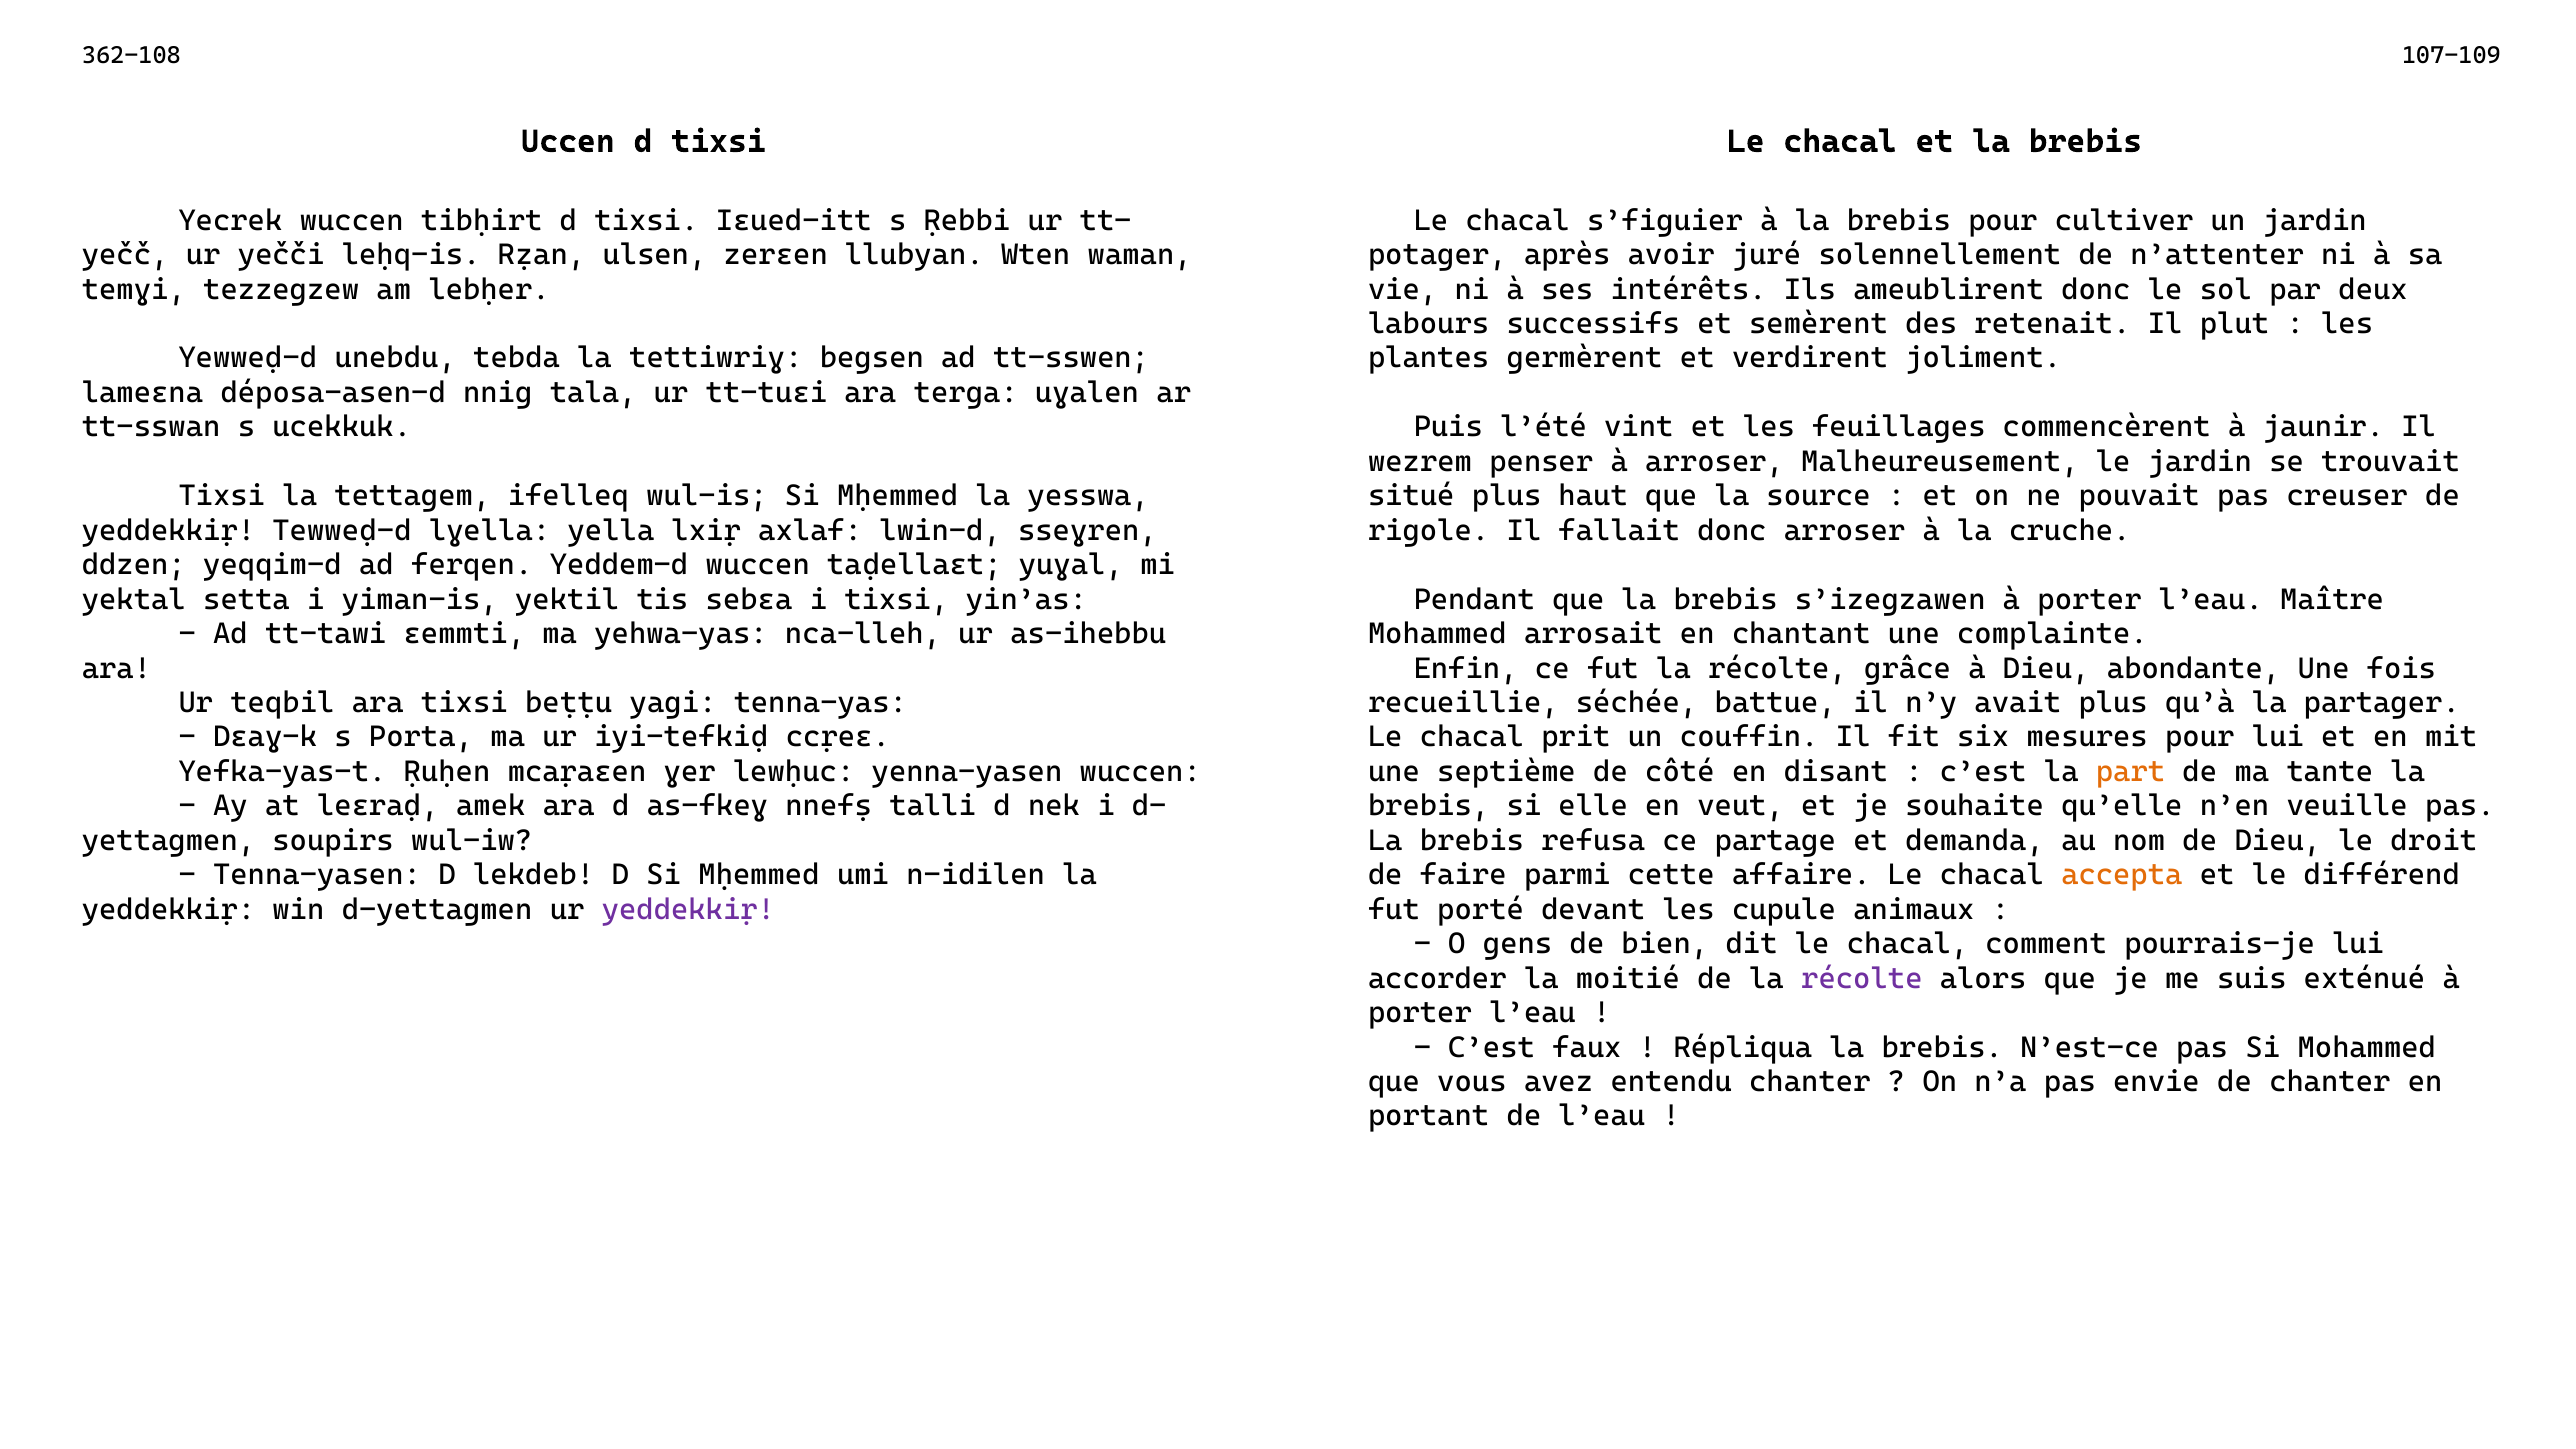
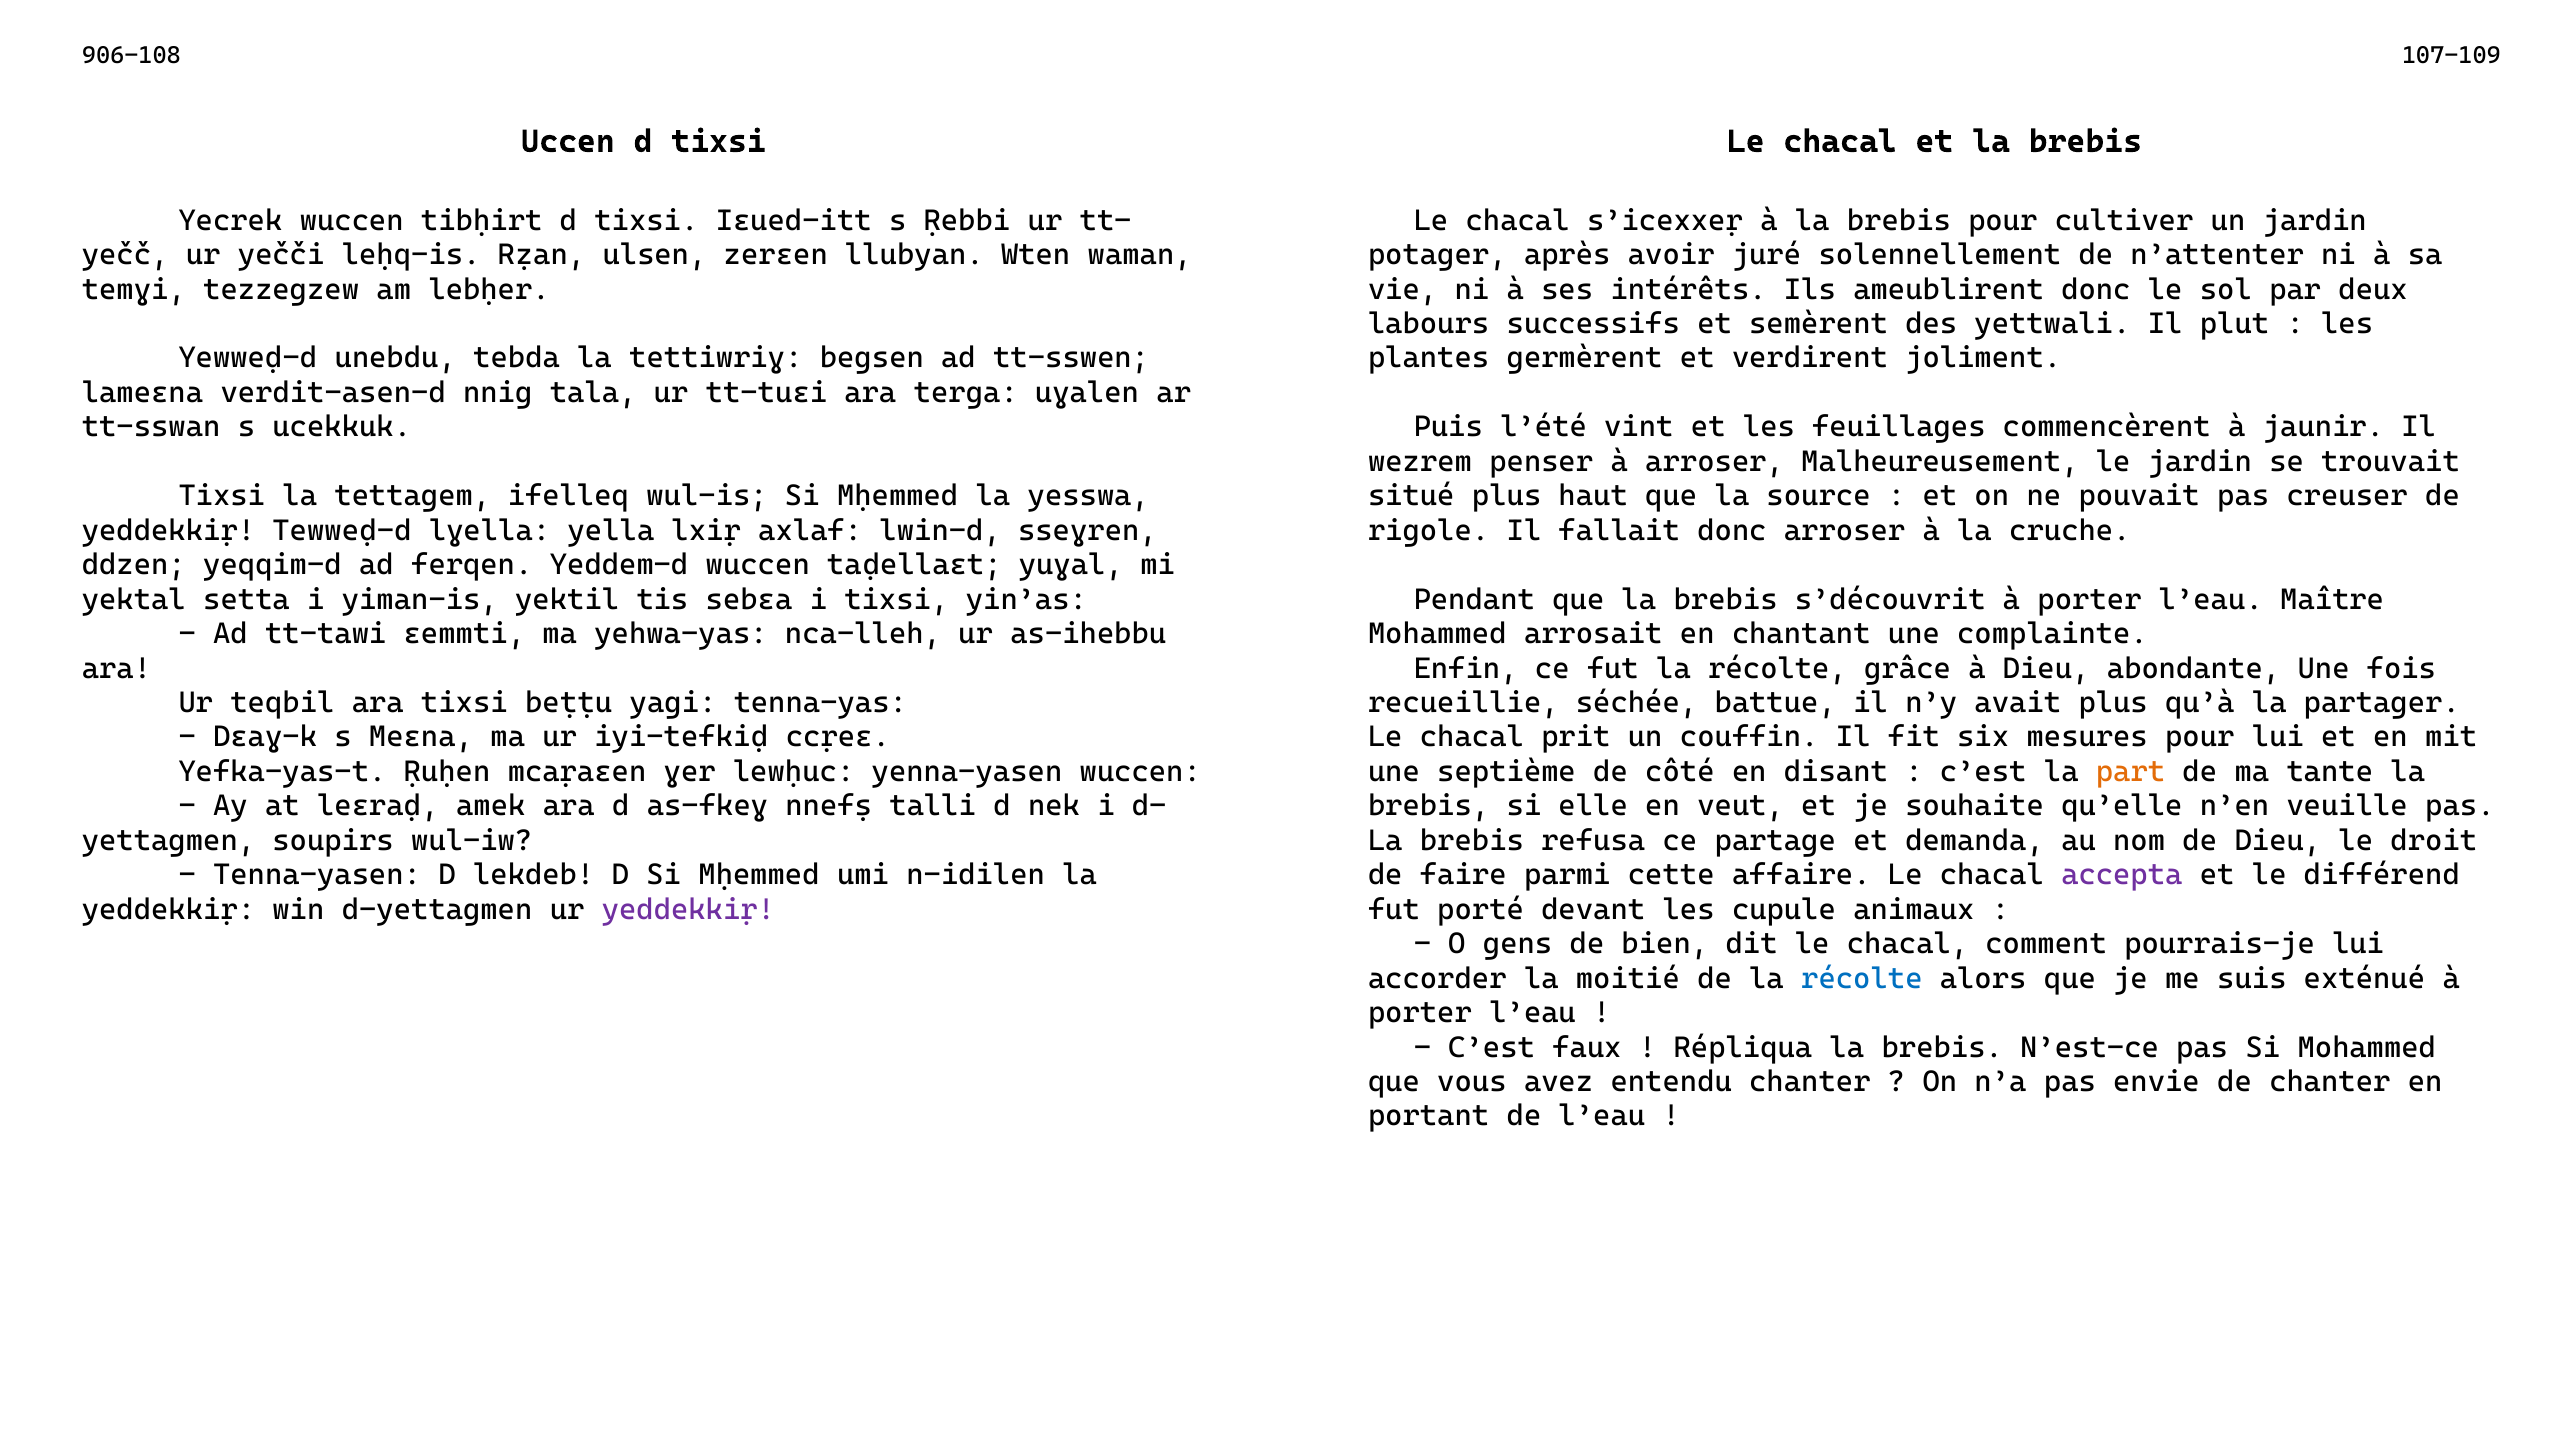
362-108: 362-108 -> 906-108 (131, 56)
s’figuier: s’figuier -> s’icexxeṛ (1665, 220)
retenait: retenait -> yettwali (2052, 324)
déposa-asen-d: déposa-asen-d -> verdit-asen-d (333, 393)
s’izegzawen: s’izegzawen -> s’découvrit (1890, 599)
Porta: Porta -> Meɛna (421, 737)
accepta colour: orange -> purple (2122, 875)
récolte colour: purple -> blue (1862, 978)
